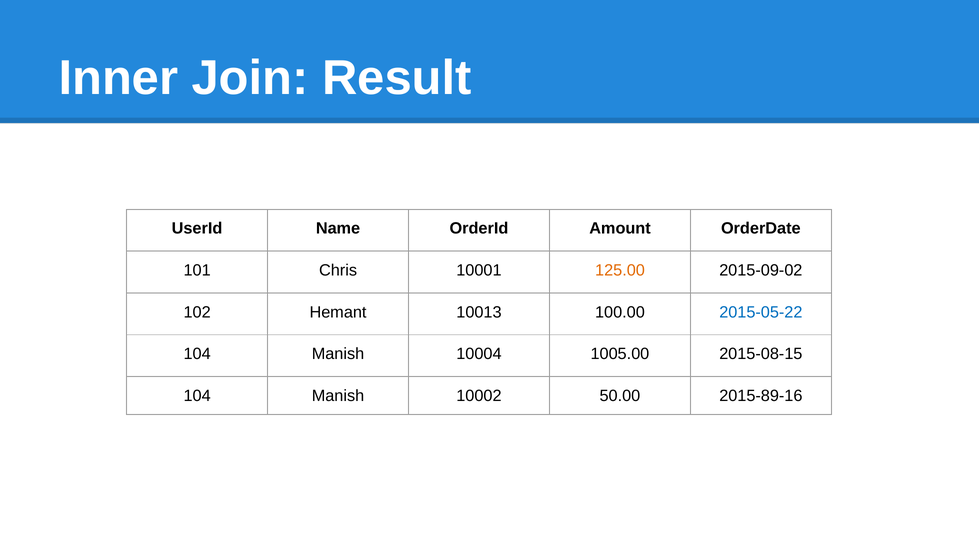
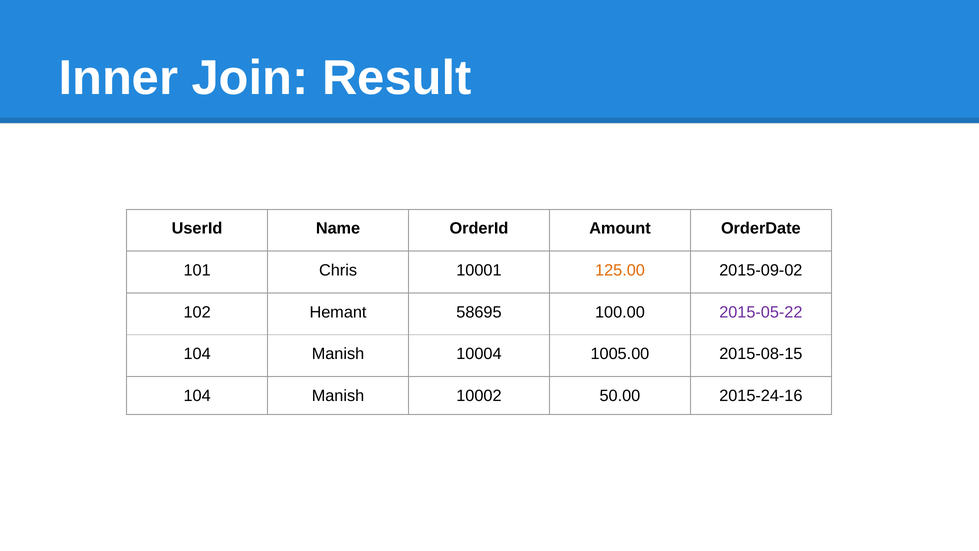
10013: 10013 -> 58695 (479, 312)
2015-05-22 colour: blue -> purple (761, 312)
2015-89-16: 2015-89-16 -> 2015-24-16 (761, 396)
